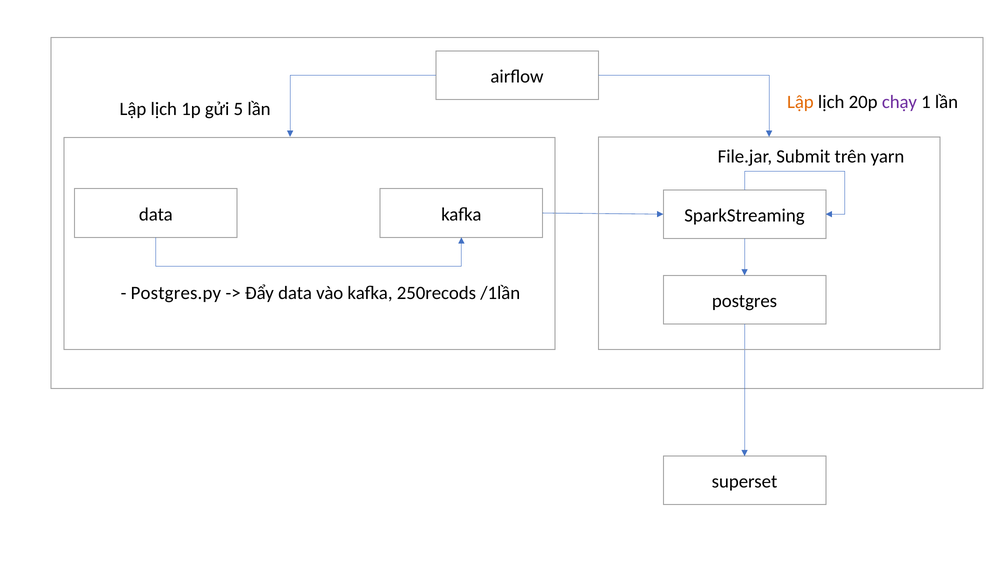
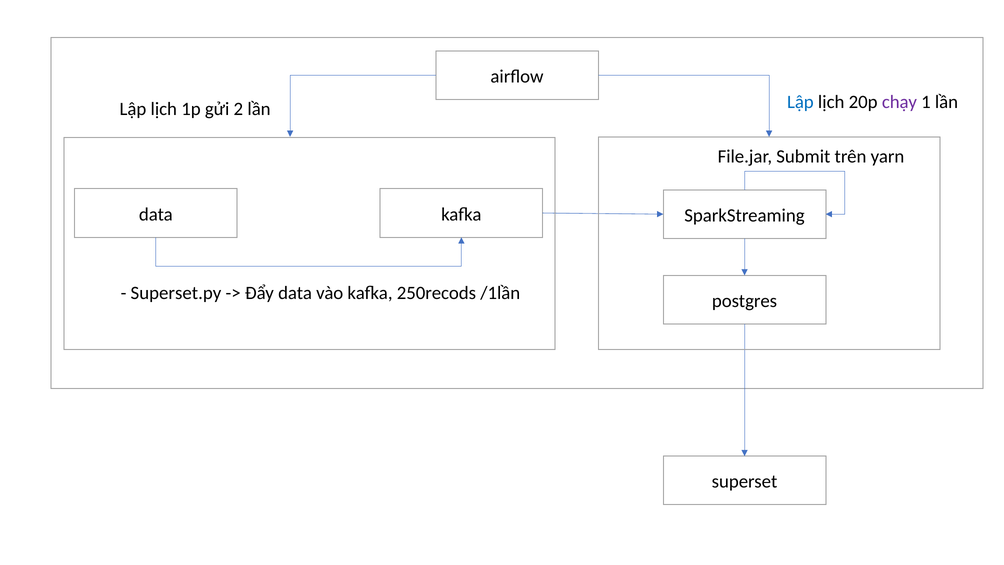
5: 5 -> 2 (238, 109)
Lập colour: orange -> blue (800, 102)
Postgres.py: Postgres.py -> Superset.py (176, 293)
